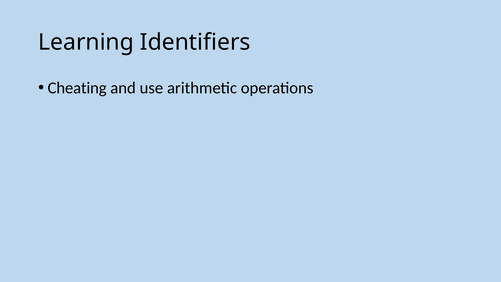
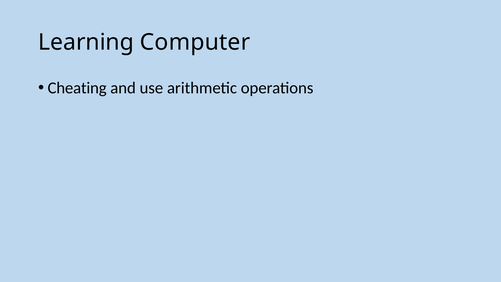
Identifiers: Identifiers -> Computer (195, 42)
